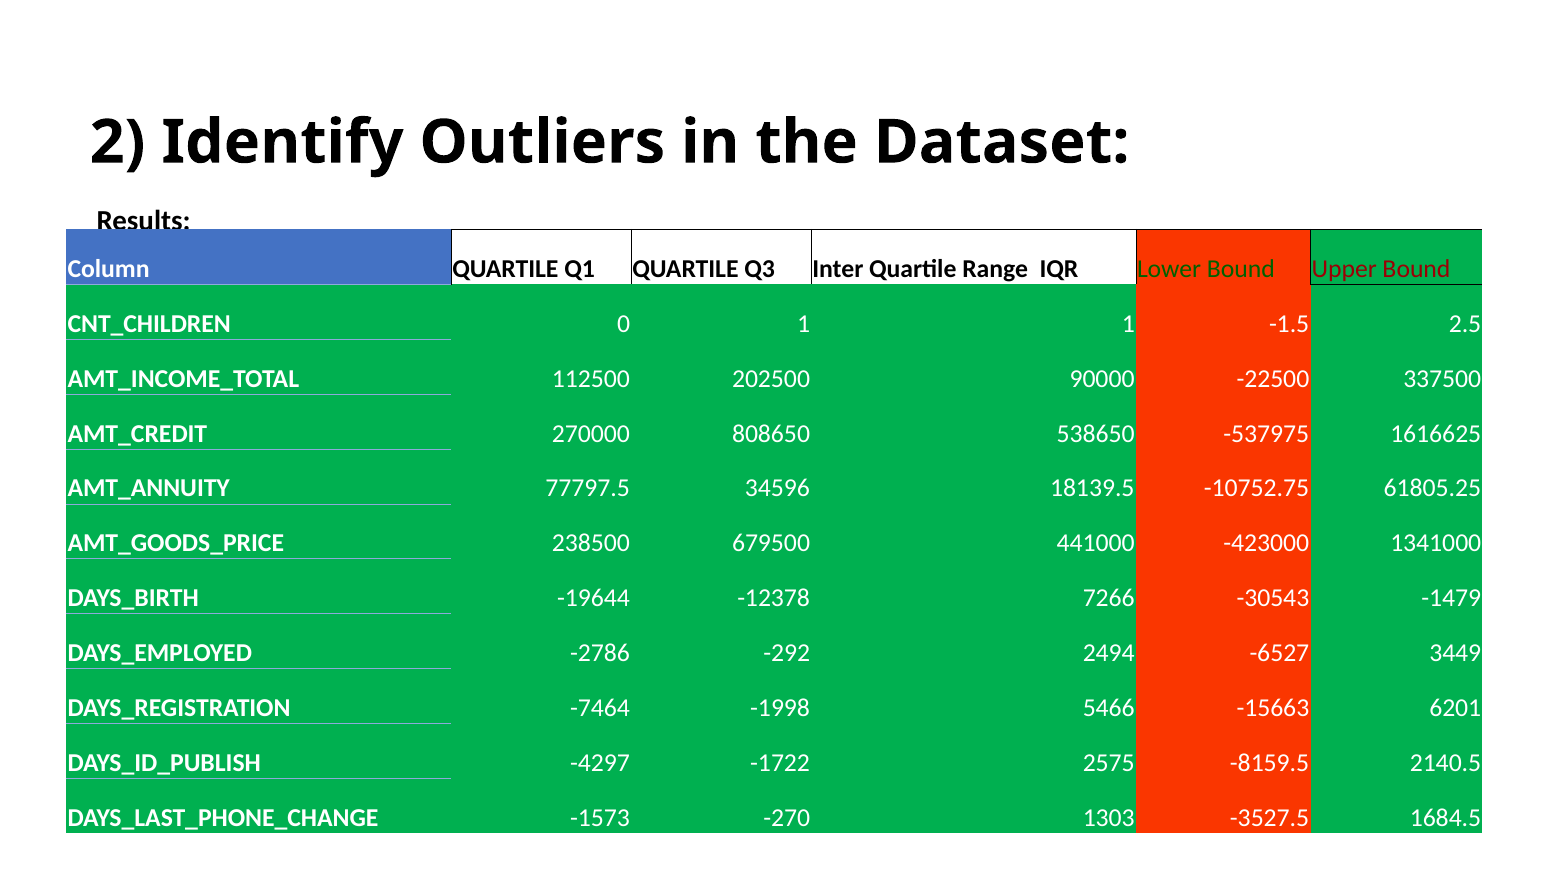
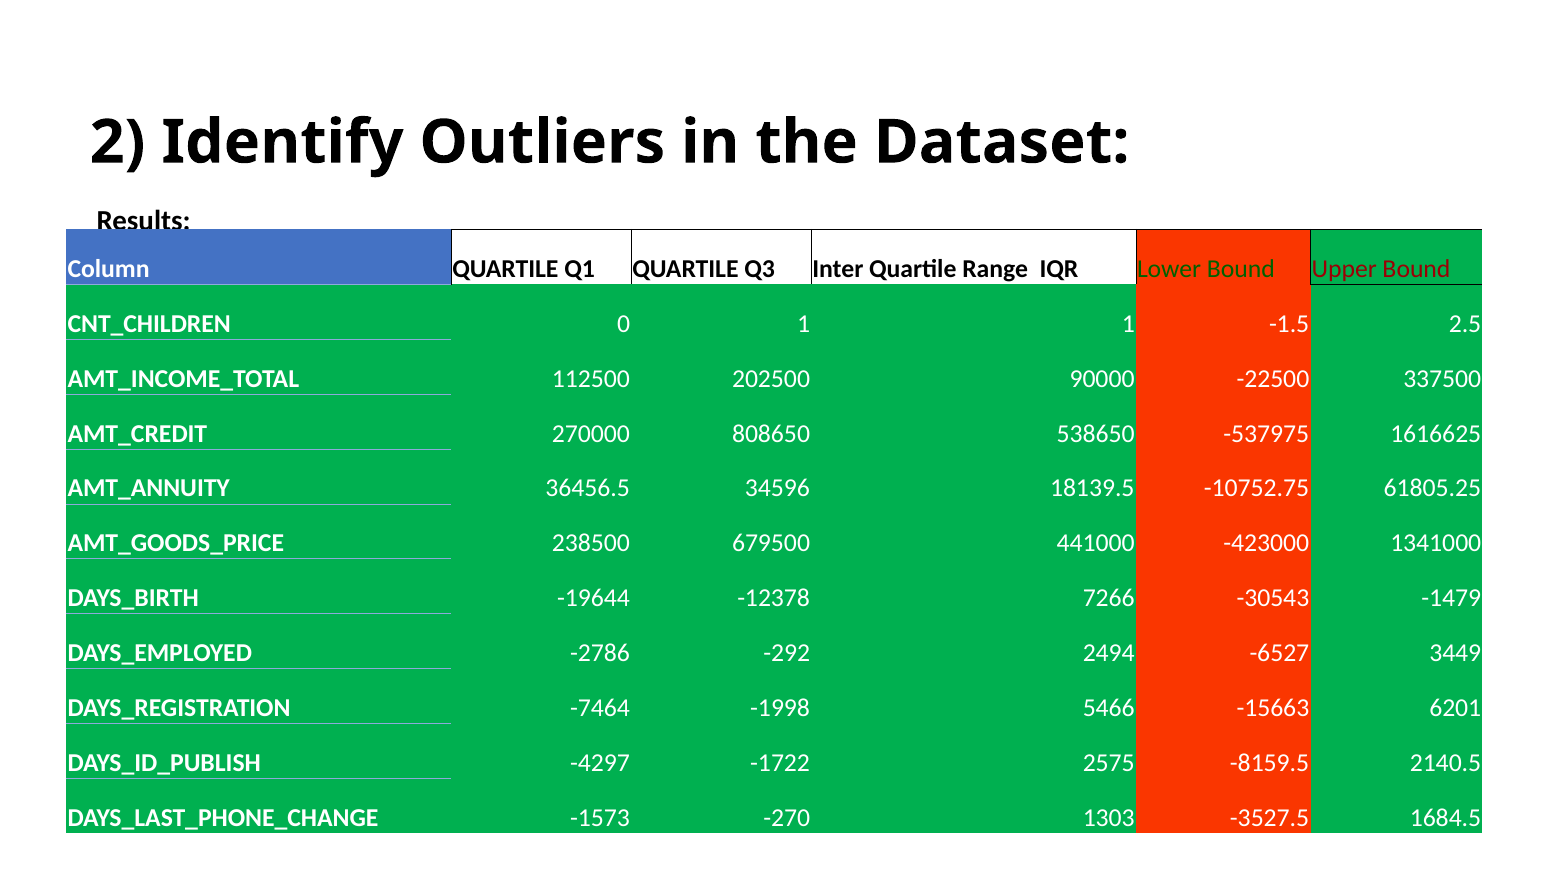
77797.5: 77797.5 -> 36456.5 (588, 489)
